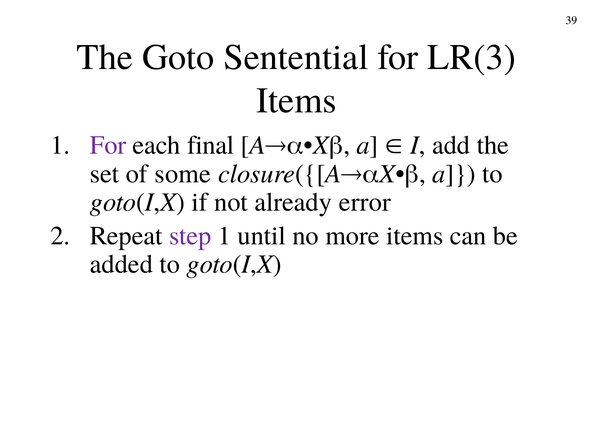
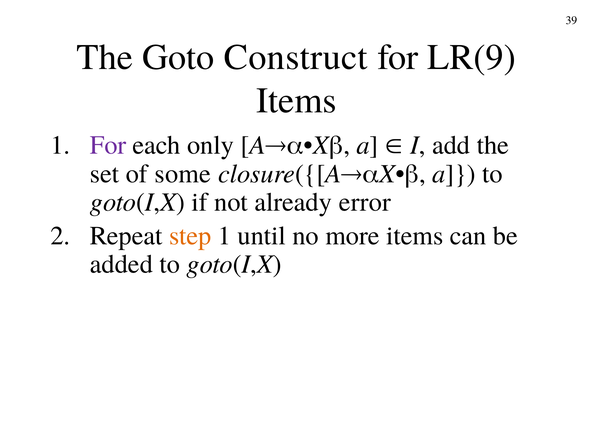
Sentential: Sentential -> Construct (296, 57)
LR(3: LR(3 -> LR(9 (472, 57)
final: final -> only (211, 146)
step colour: purple -> orange (190, 236)
